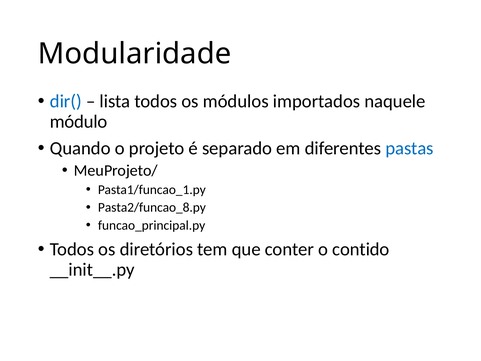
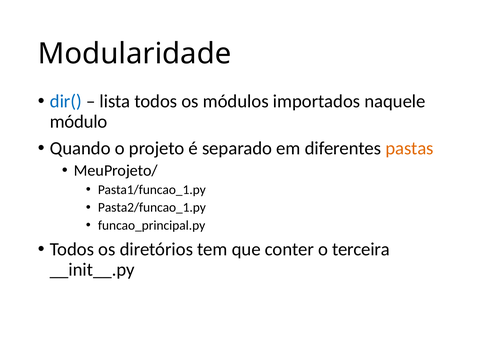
pastas colour: blue -> orange (410, 148)
Pasta2/funcao_8.py: Pasta2/funcao_8.py -> Pasta2/funcao_1.py (152, 207)
contido: contido -> terceira (361, 249)
